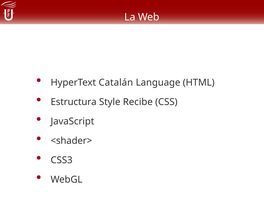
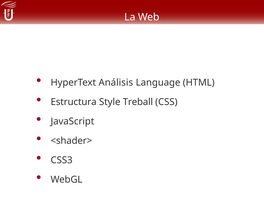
Catalán: Catalán -> Análisis (116, 83)
Recibe: Recibe -> Treball (138, 102)
